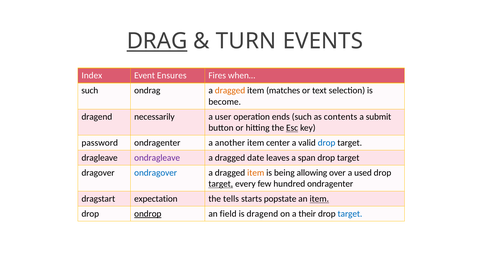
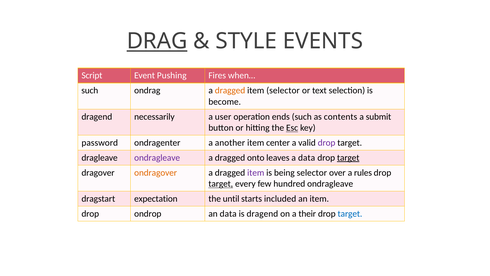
TURN: TURN -> STYLE (246, 41)
Index: Index -> Script (92, 76)
Ensures: Ensures -> Pushing (172, 76)
item matches: matches -> selector (283, 90)
drop colour: blue -> purple (327, 143)
date: date -> onto (256, 158)
a span: span -> data (307, 158)
target underline: none -> present (348, 158)
ondragover colour: blue -> orange (156, 172)
item colour: orange -> purple (256, 172)
being allowing: allowing -> selector (312, 172)
used: used -> rules (363, 172)
hundred ondragenter: ondragenter -> ondragleave (330, 184)
tells: tells -> until (231, 199)
popstate: popstate -> included (280, 199)
item underline: present -> none (319, 199)
ondrop underline: present -> none (148, 213)
an field: field -> data (228, 213)
